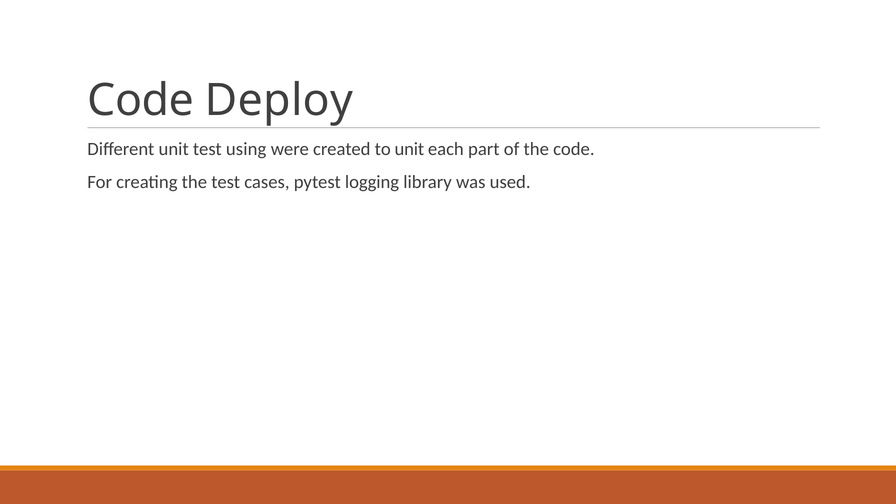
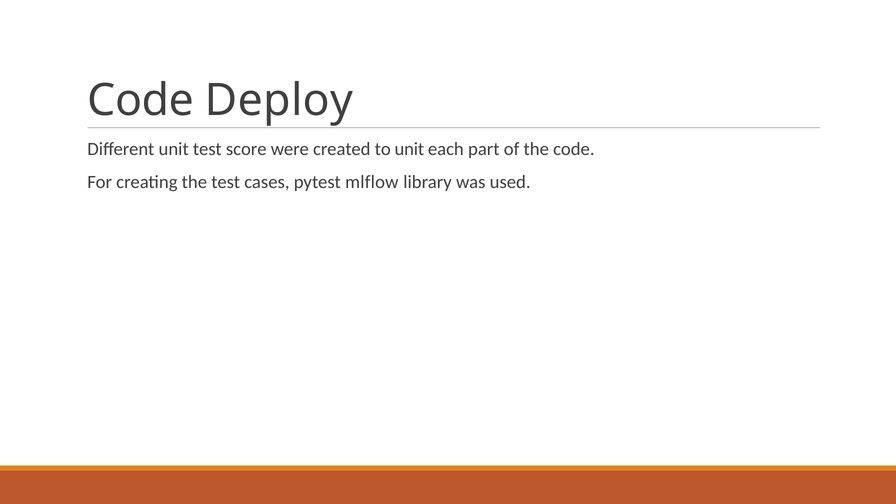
using: using -> score (246, 149)
logging: logging -> mlflow (372, 182)
